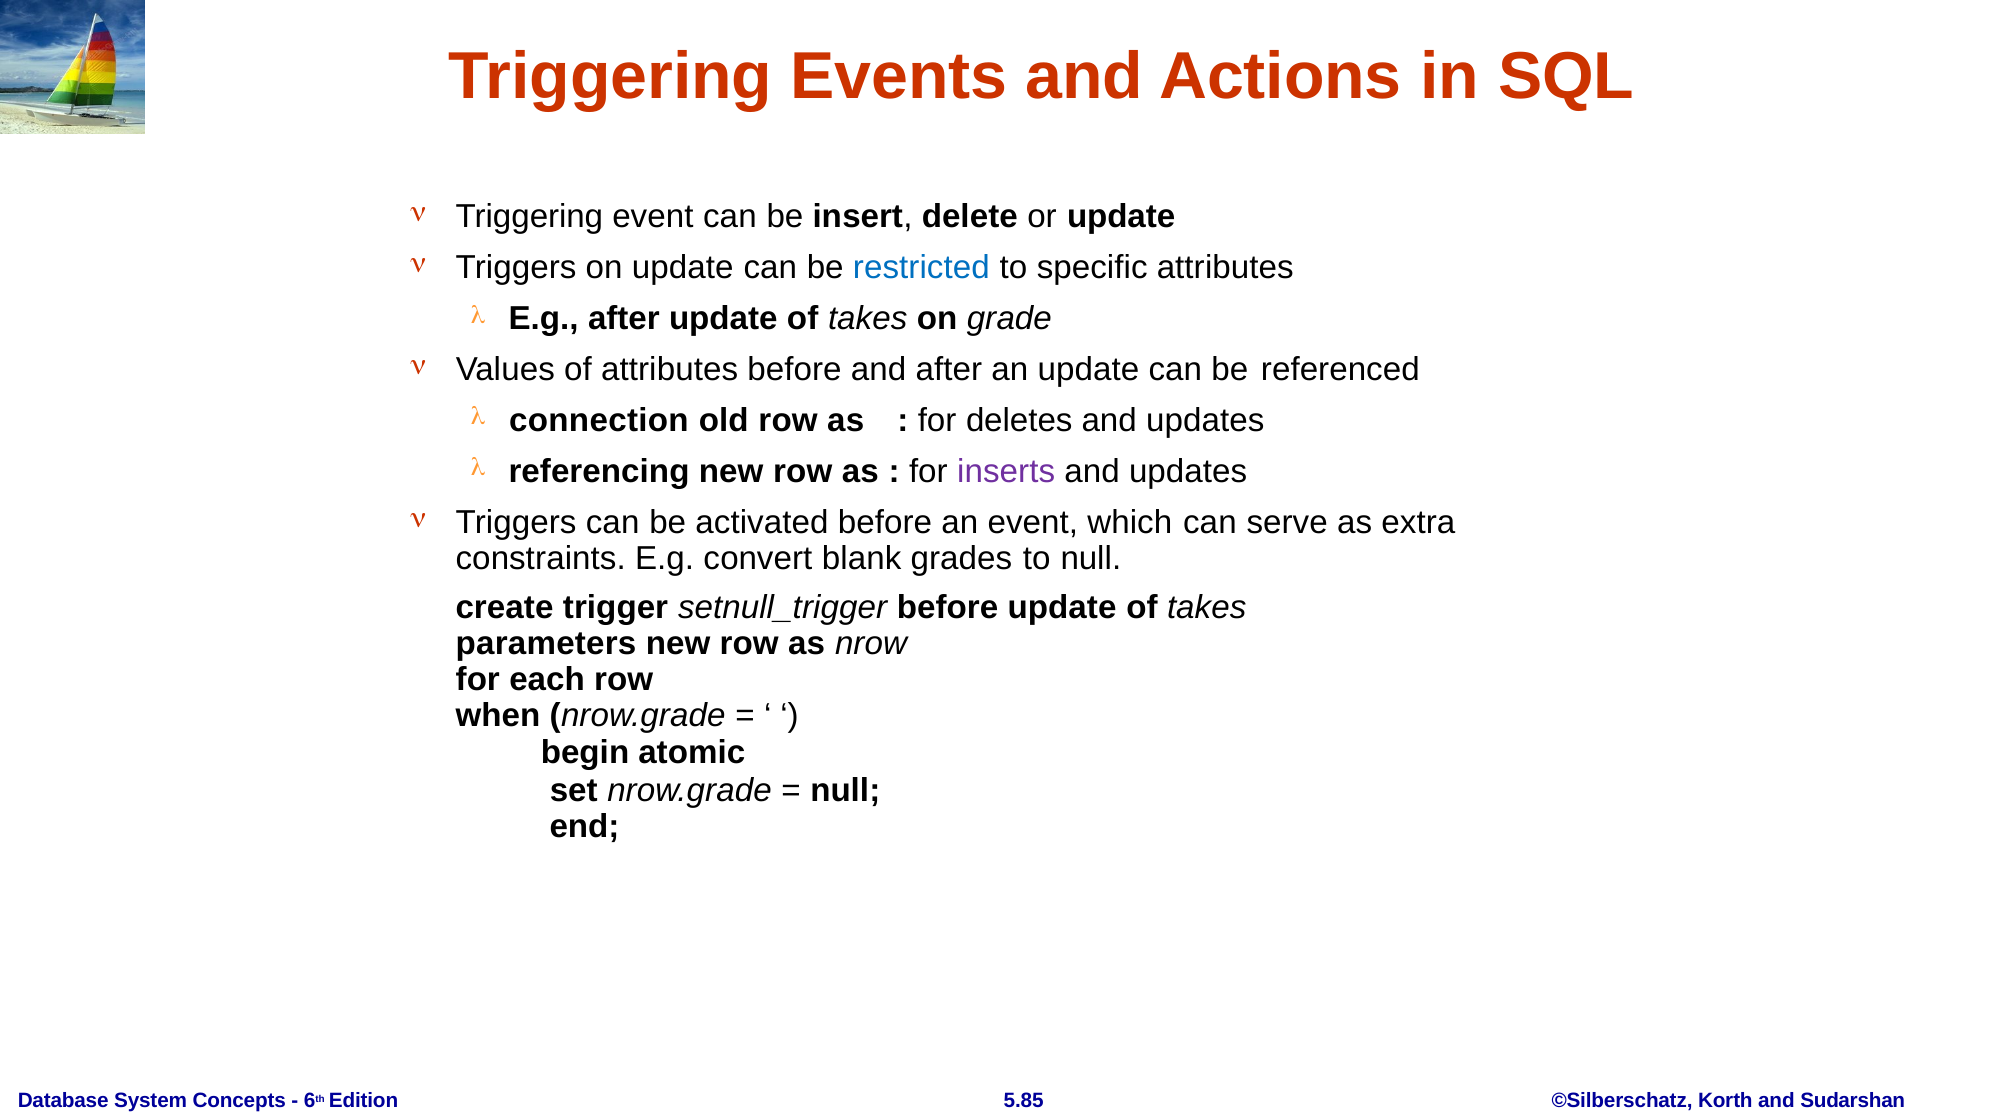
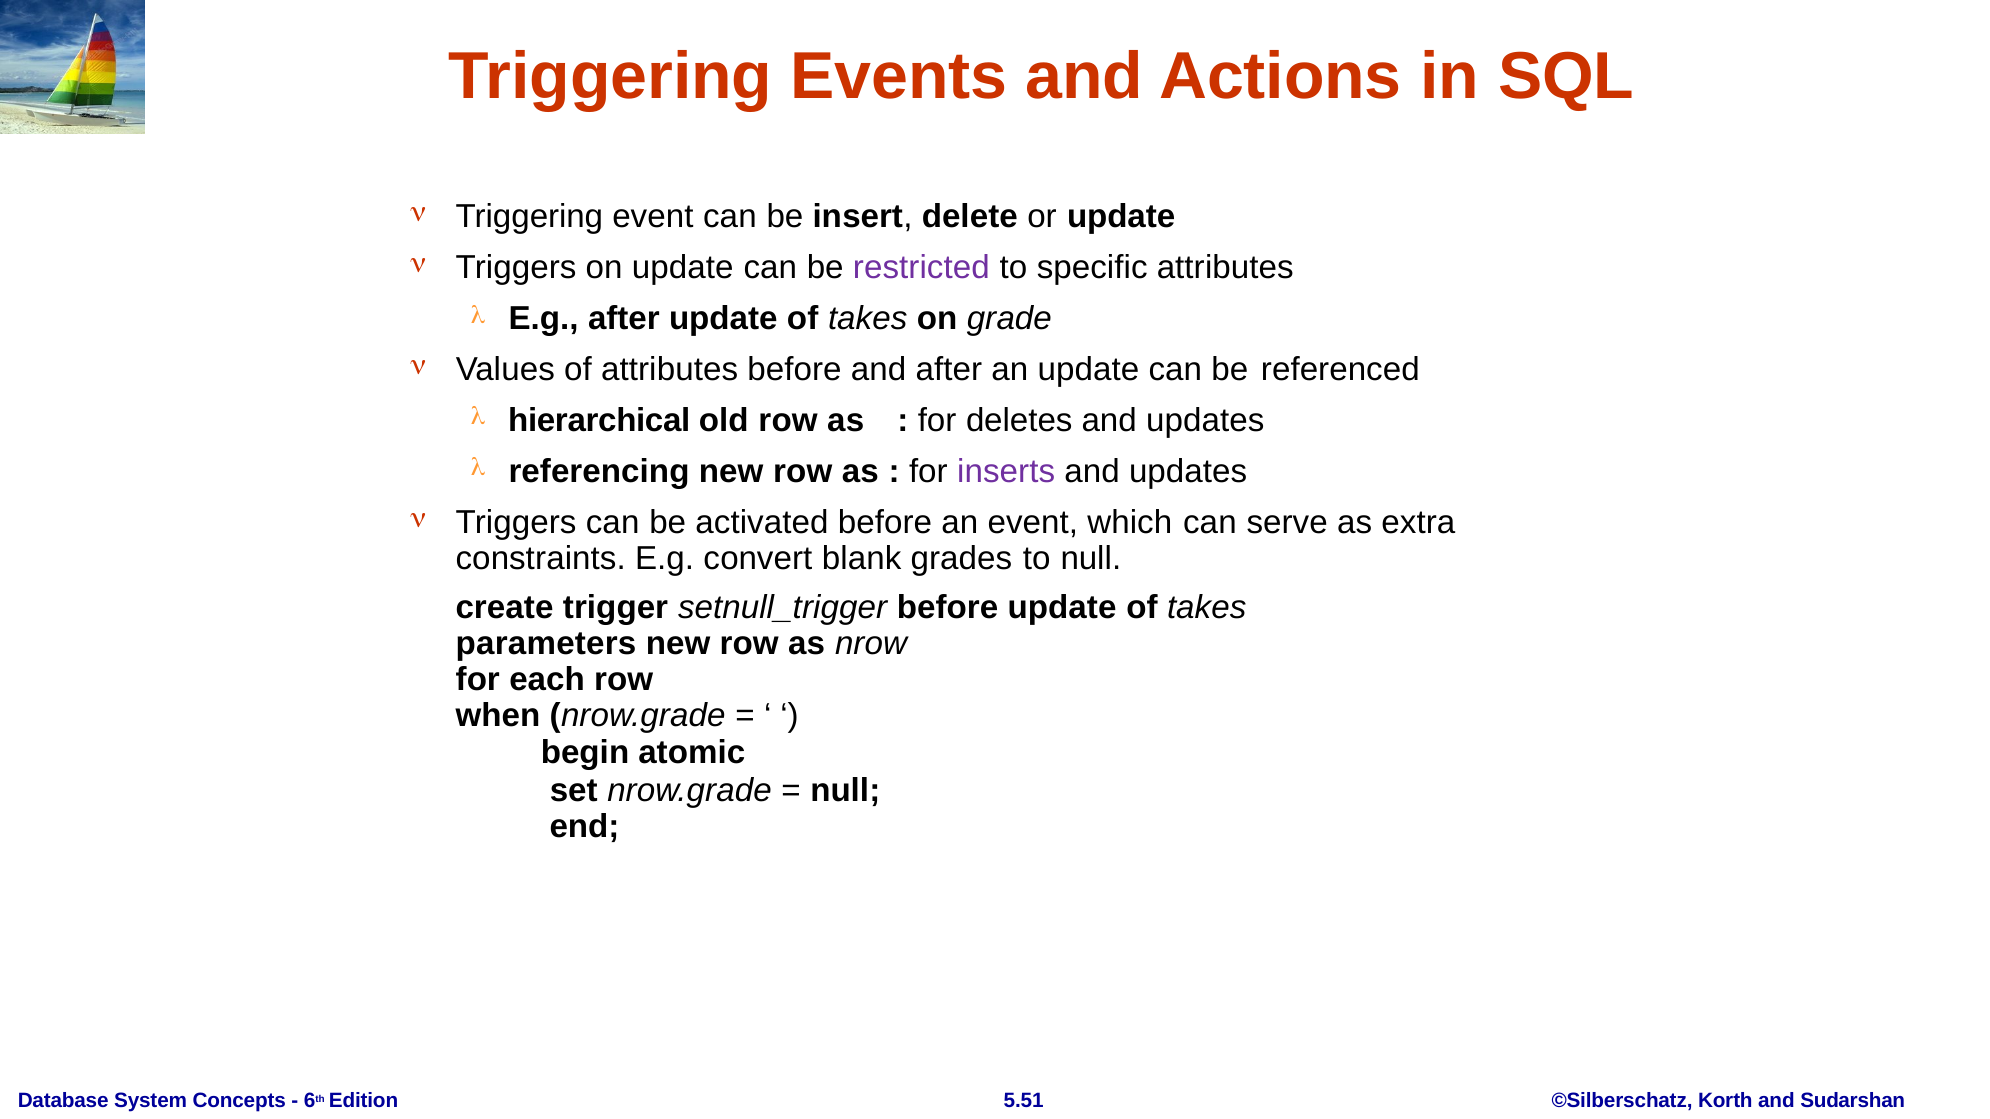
restricted colour: blue -> purple (921, 268)
connection: connection -> hierarchical (599, 420)
5.85: 5.85 -> 5.51 (1024, 1101)
